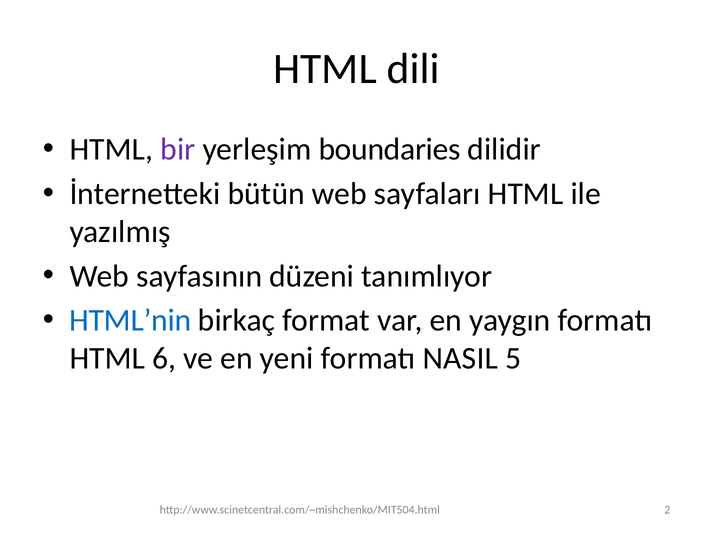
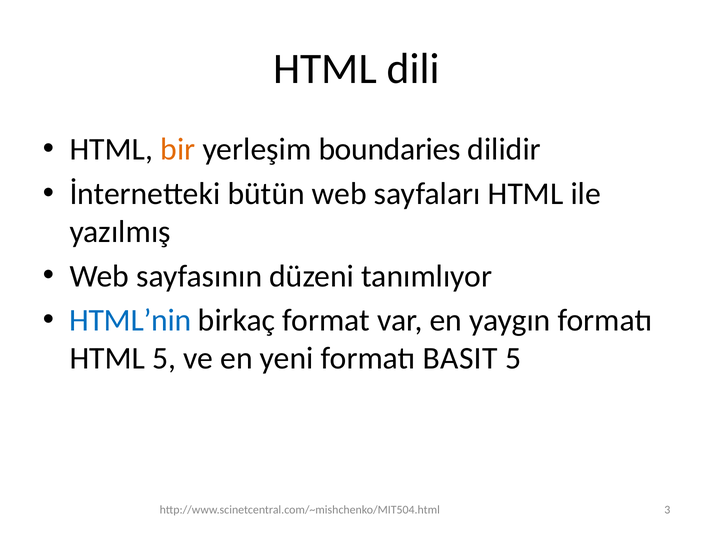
bir colour: purple -> orange (178, 150)
HTML 6: 6 -> 5 (164, 359)
NASIL: NASIL -> BASIT (460, 359)
2: 2 -> 3 (667, 511)
